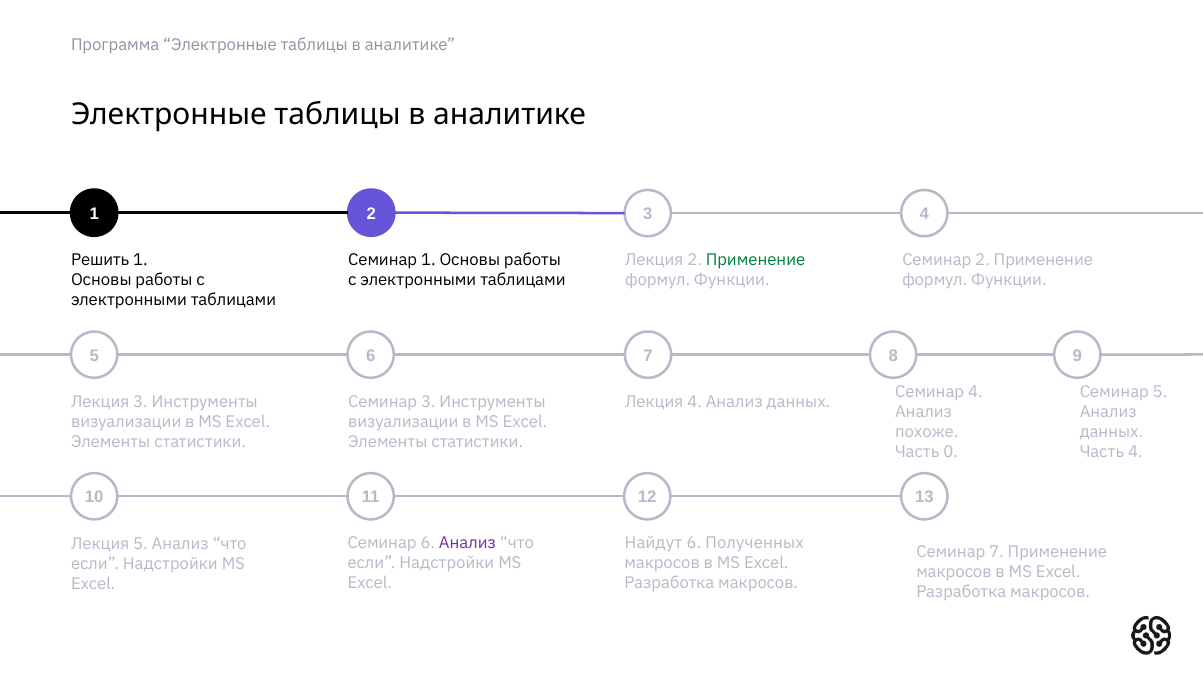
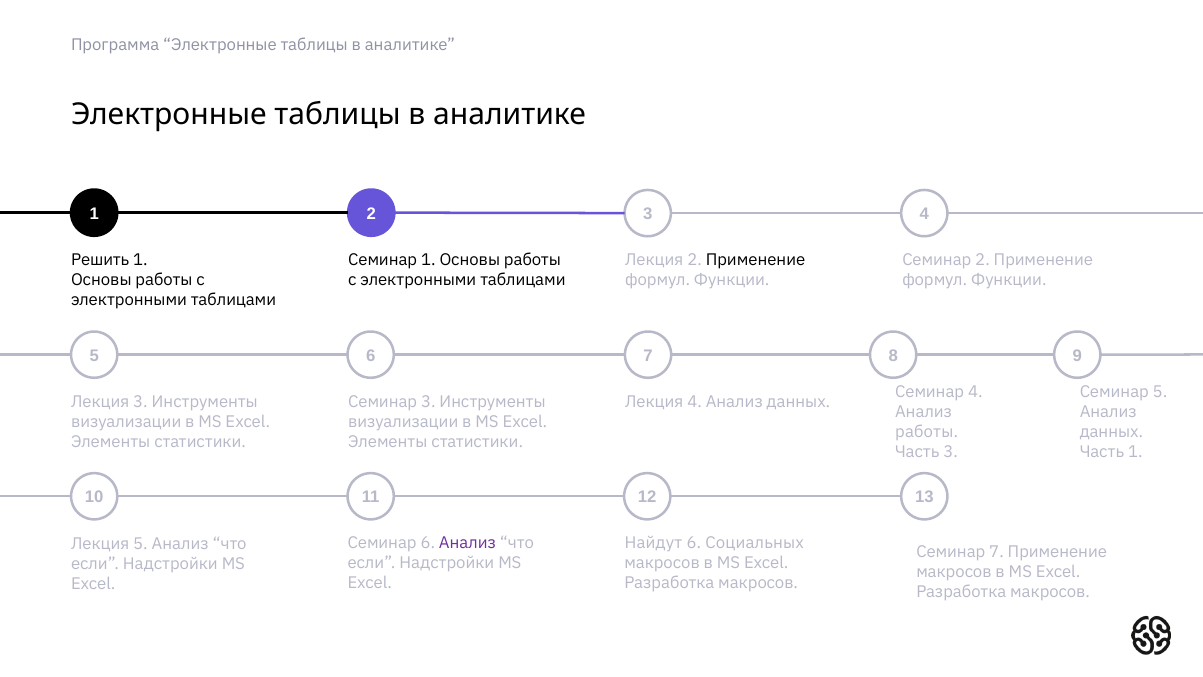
Применение colour: green -> black (756, 260)
похоже: похоже -> работы (927, 432)
Часть 0: 0 -> 3 (951, 452)
Часть 4: 4 -> 1 (1135, 452)
Полученных: Полученных -> Социальных (755, 542)
